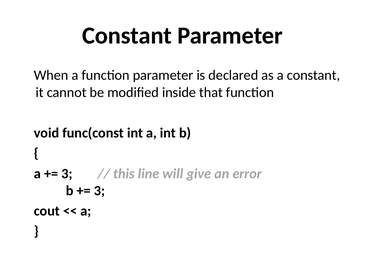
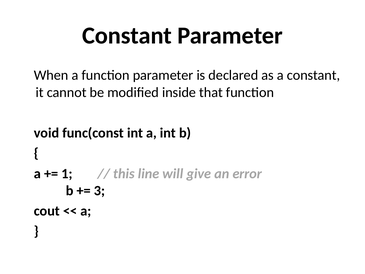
3: 3 -> 1 (67, 173)
